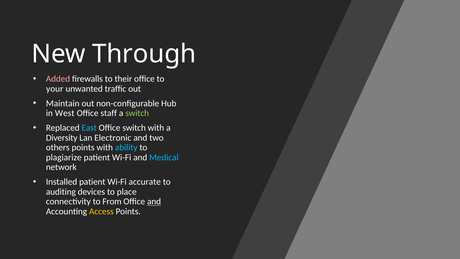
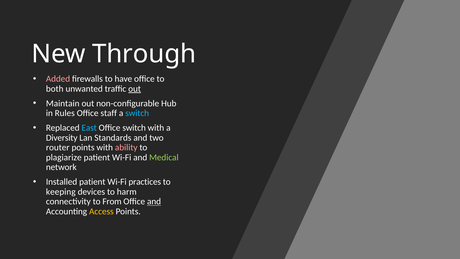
their: their -> have (123, 79)
your: your -> both (55, 89)
out underline: none -> present (135, 89)
West: West -> Rules (65, 113)
switch colour: light green -> light blue (137, 113)
Electronic: Electronic -> Standards (113, 138)
others: others -> router (58, 147)
ability colour: light blue -> pink (126, 147)
Medical colour: light blue -> light green (164, 157)
accurate: accurate -> practices (145, 182)
auditing: auditing -> keeping (61, 191)
place: place -> harm (127, 191)
